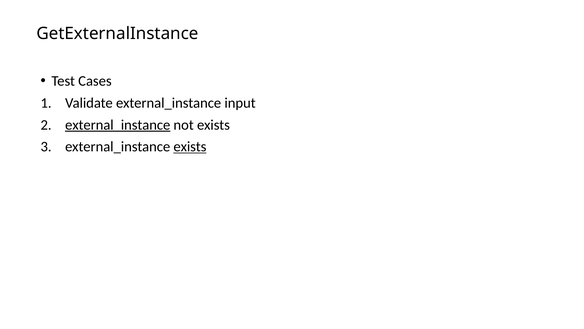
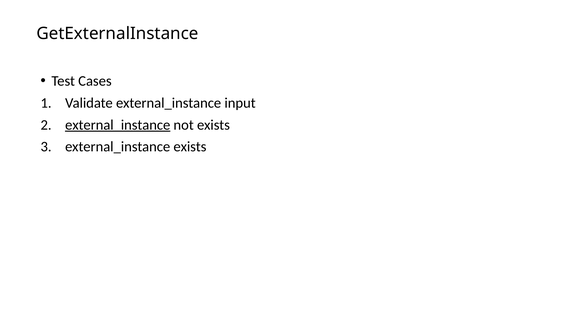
exists underline: present -> none (190, 147)
